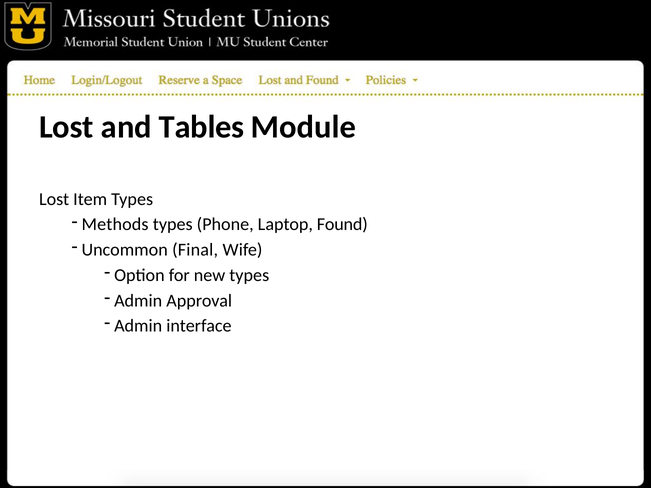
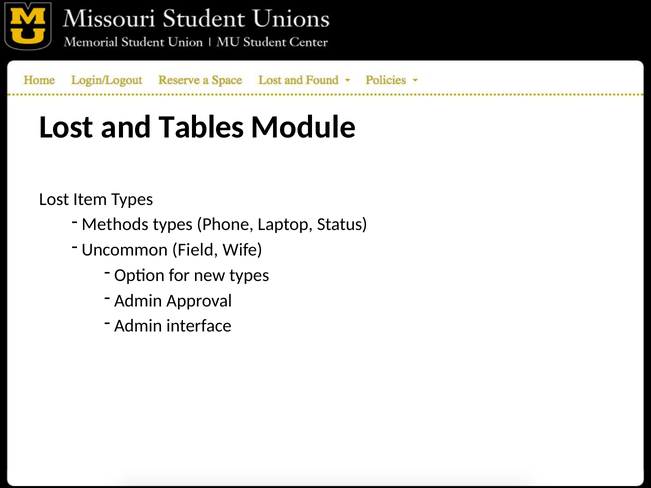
Found: Found -> Status (342, 225)
Final: Final -> Field (195, 250)
